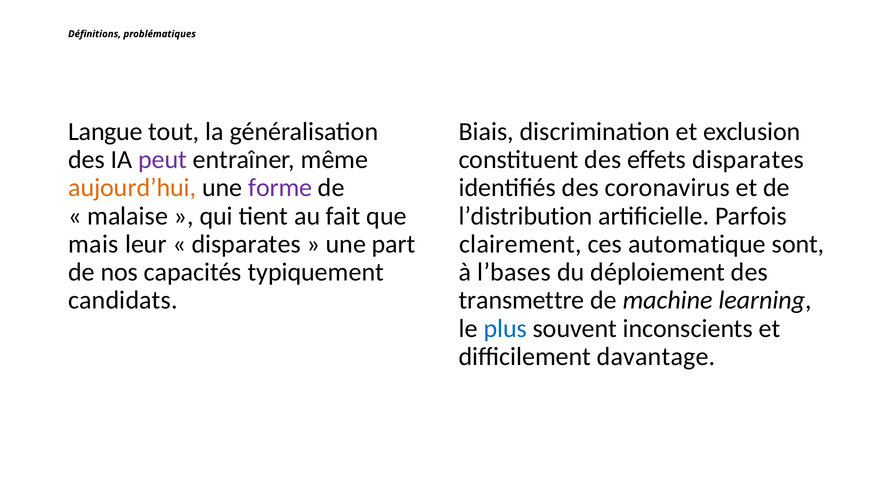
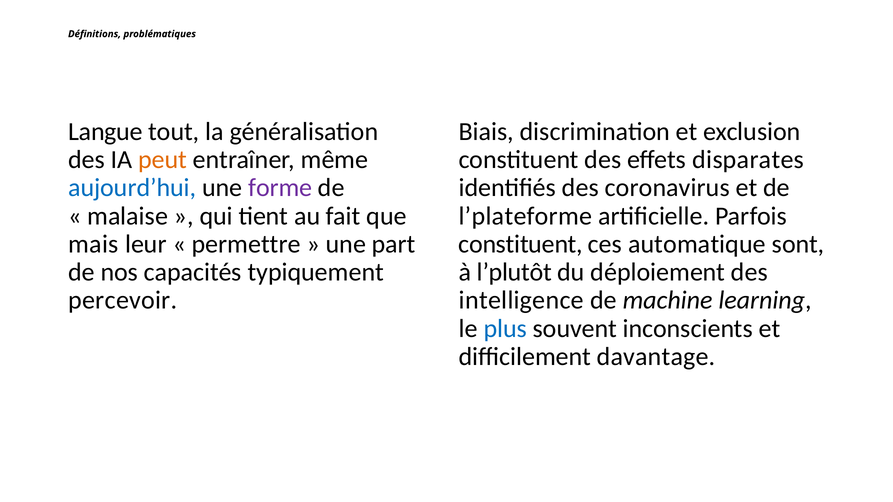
peut colour: purple -> orange (163, 160)
aujourd’hui colour: orange -> blue (132, 188)
l’distribution: l’distribution -> l’plateforme (525, 216)
disparates: disparates -> permettre (246, 244)
clairement: clairement -> constituent (521, 244)
l’bases: l’bases -> l’plutôt (514, 272)
candidats: candidats -> percevoir (123, 301)
transmettre: transmettre -> intelligence (521, 301)
